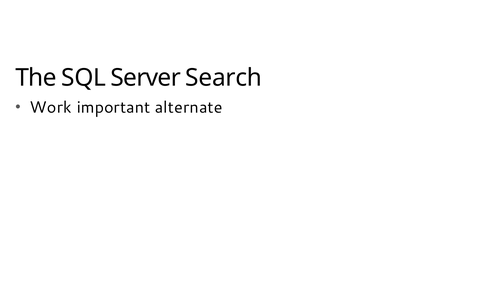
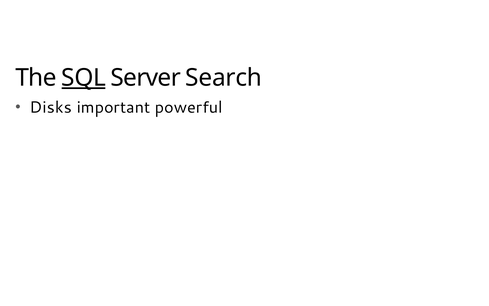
SQL underline: none -> present (84, 78)
Work: Work -> Disks (51, 107)
alternate: alternate -> powerful (189, 107)
